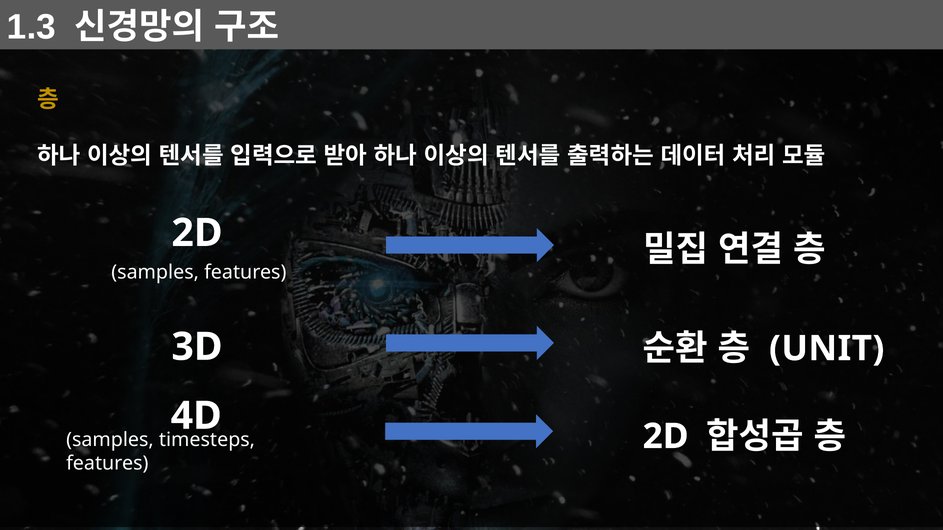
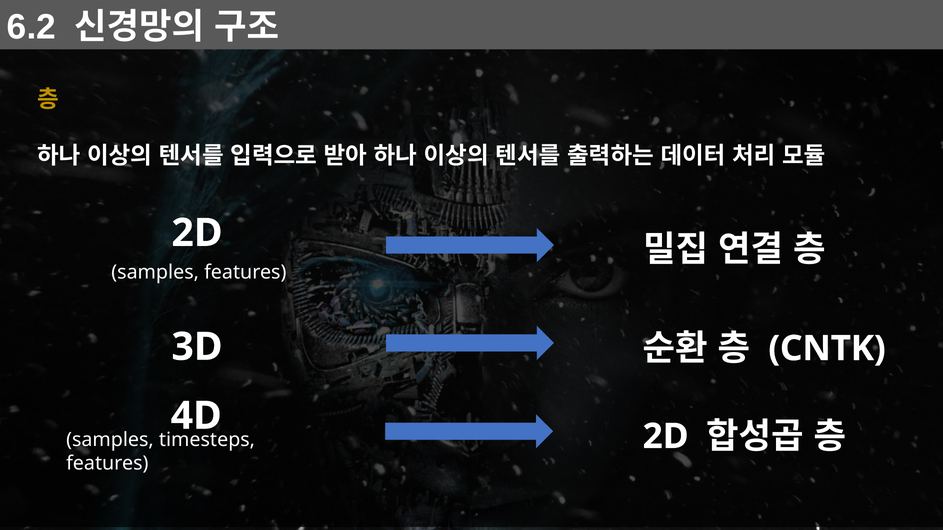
1.3: 1.3 -> 6.2 (32, 27)
UNIT: UNIT -> CNTK (827, 349)
